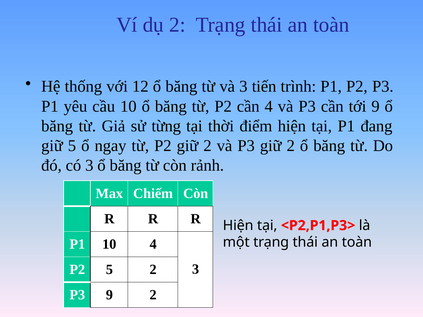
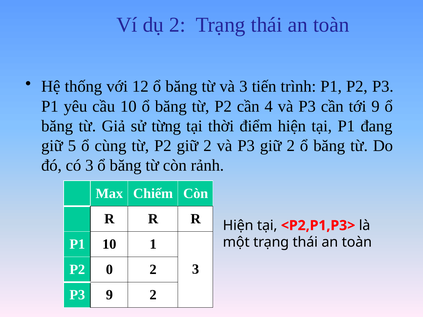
ngay: ngay -> cùng (111, 146)
10 4: 4 -> 1 (153, 244)
P2 5: 5 -> 0 (109, 270)
